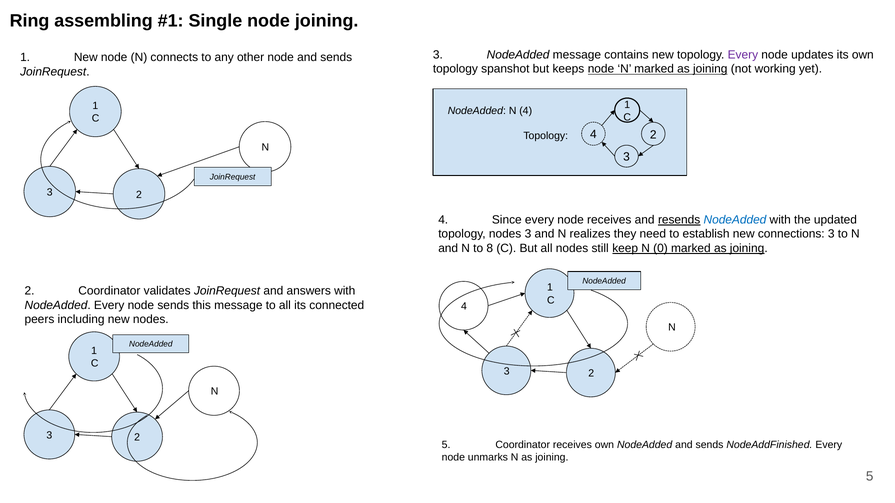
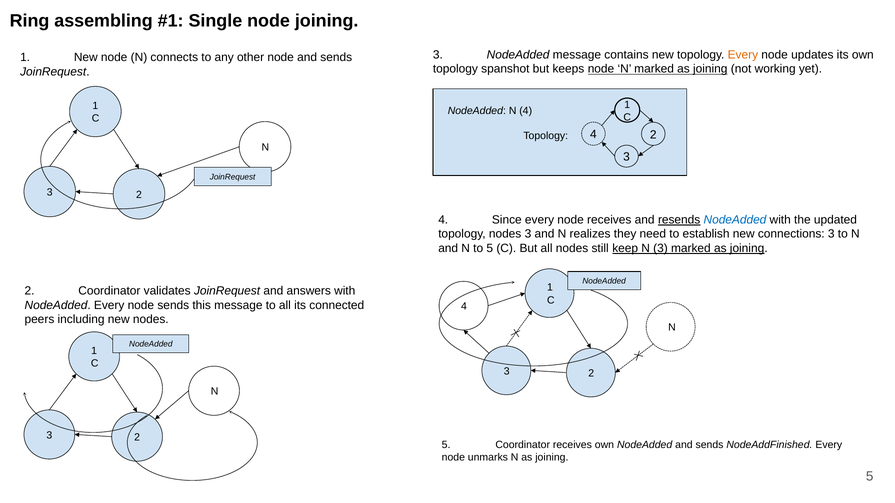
Every colour: purple -> orange (743, 55)
to 8: 8 -> 5 (490, 248)
N 0: 0 -> 3 (660, 248)
